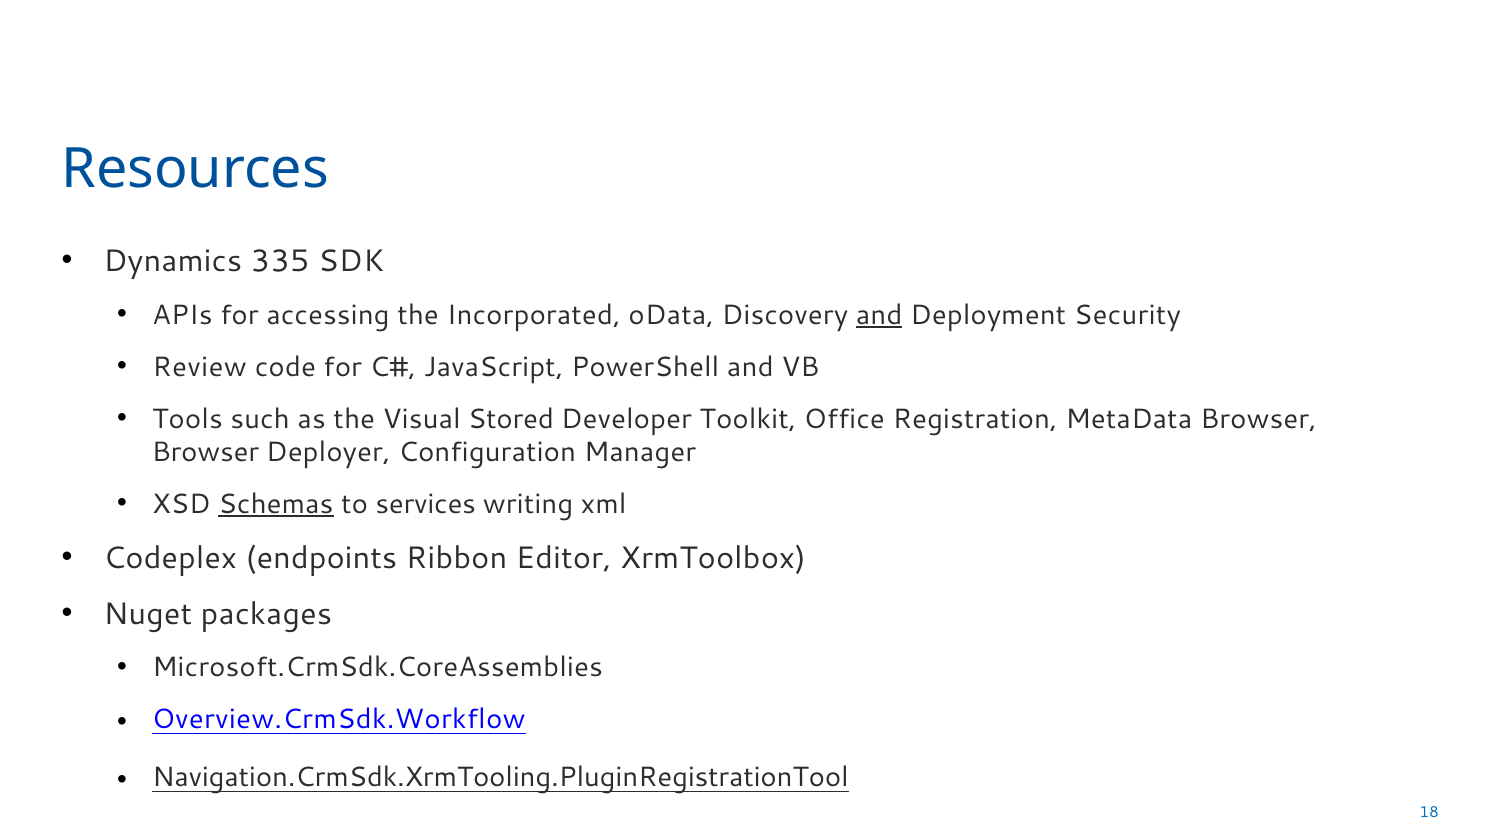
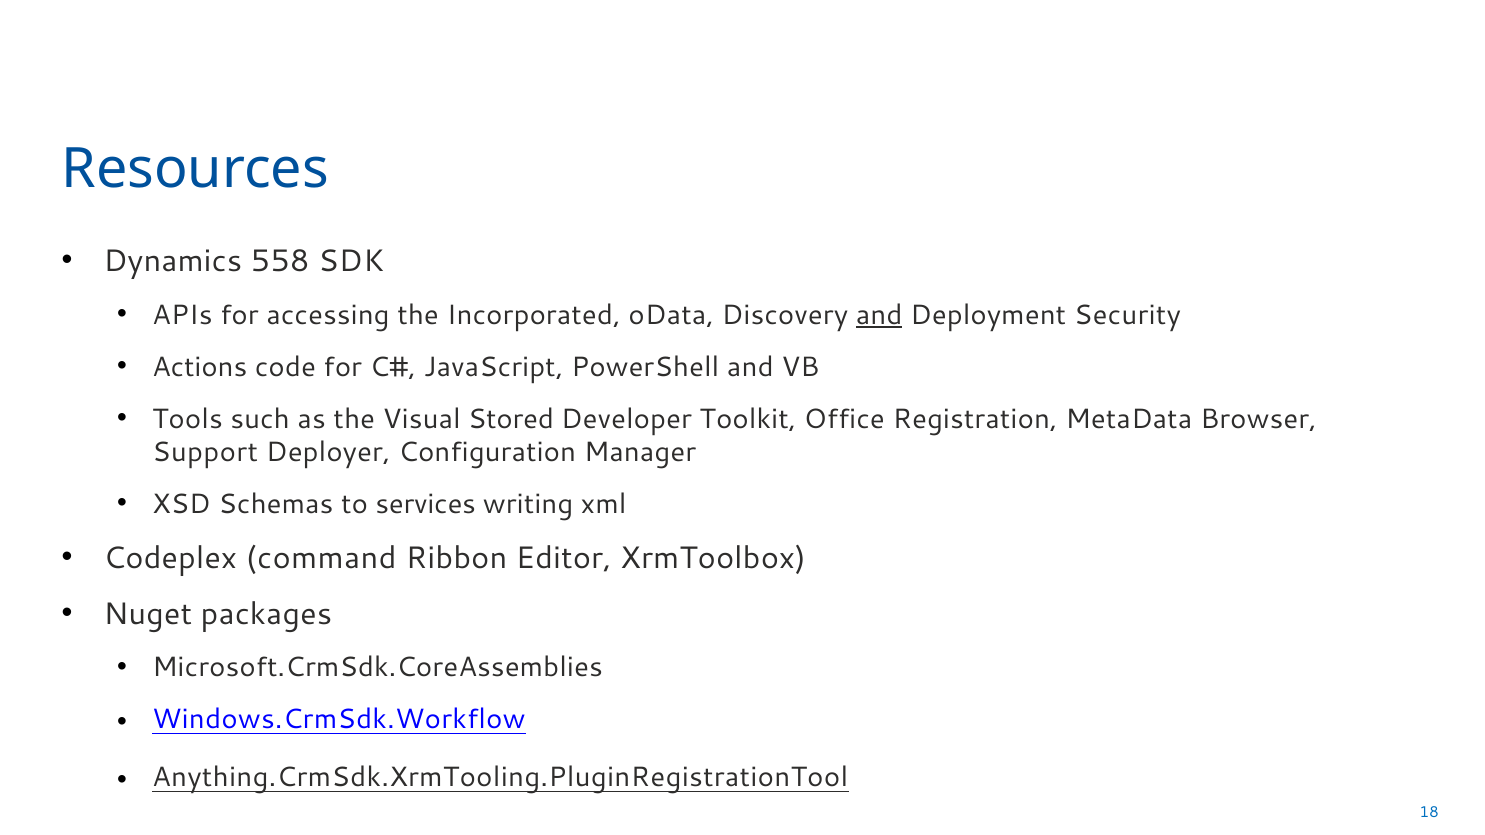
335: 335 -> 558 (280, 261)
Review: Review -> Actions (200, 367)
Browser: Browser -> Support (205, 452)
Schemas underline: present -> none (276, 504)
endpoints: endpoints -> command (321, 558)
Overview.CrmSdk.Workflow: Overview.CrmSdk.Workflow -> Windows.CrmSdk.Workflow (339, 720)
Navigation.CrmSdk.XrmTooling.PluginRegistrationTool: Navigation.CrmSdk.XrmTooling.PluginRegistrationTool -> Anything.CrmSdk.XrmTooling.PluginRegistrationTool (500, 778)
